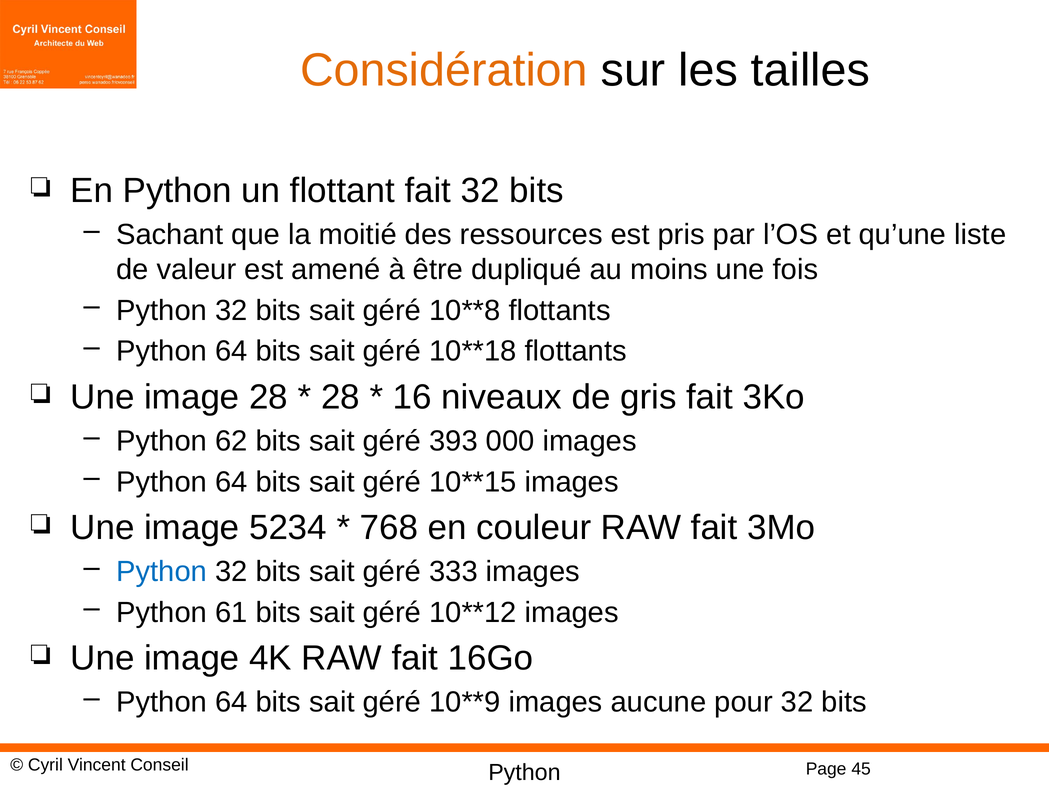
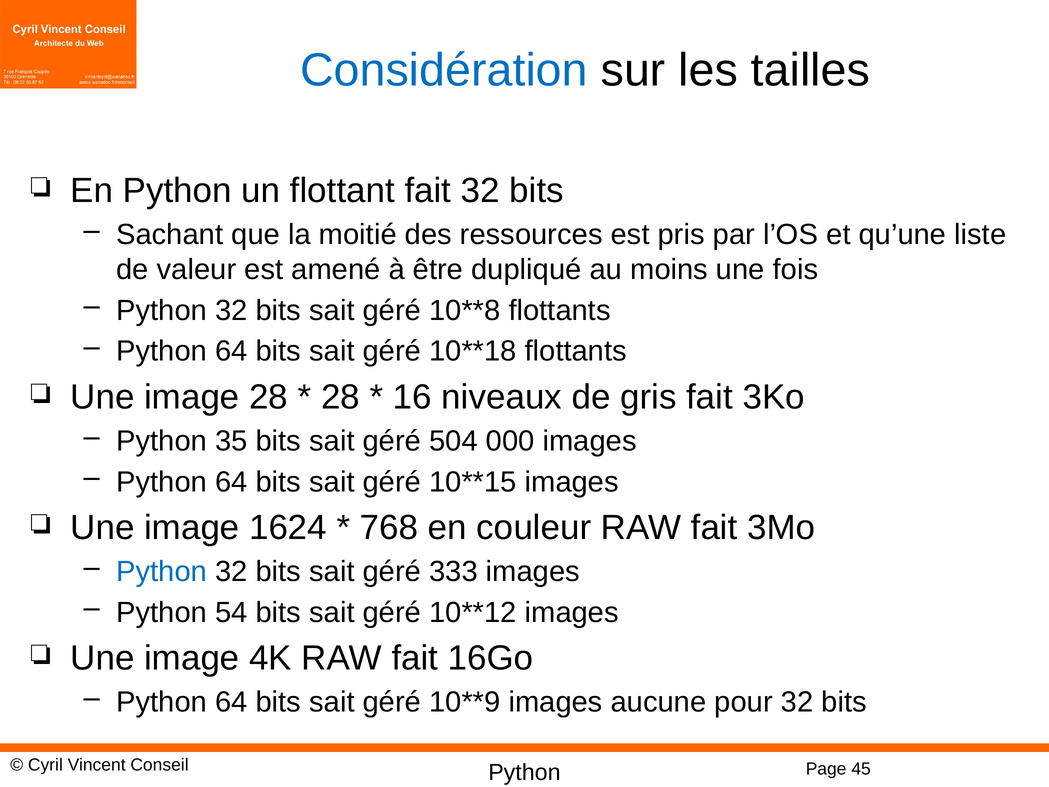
Considération colour: orange -> blue (444, 70)
62: 62 -> 35 (231, 441)
393: 393 -> 504 (453, 441)
5234: 5234 -> 1624 (288, 528)
61: 61 -> 54 (231, 612)
